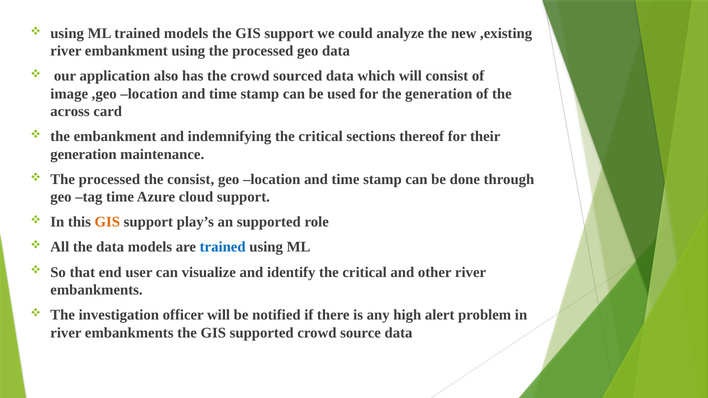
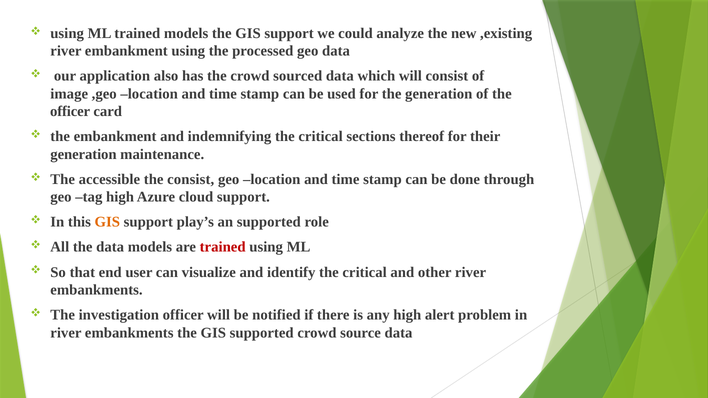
across: across -> officer (70, 112)
processed: processed -> accessible (109, 179)
tag time: time -> high (120, 197)
trained colour: blue -> red (223, 247)
